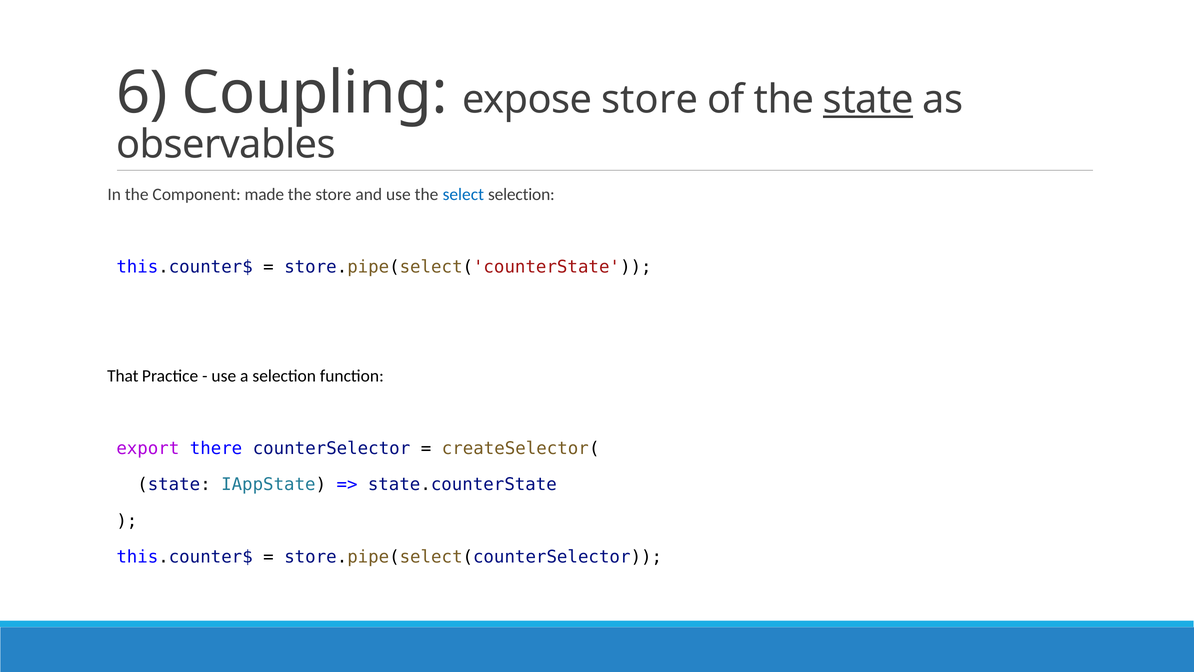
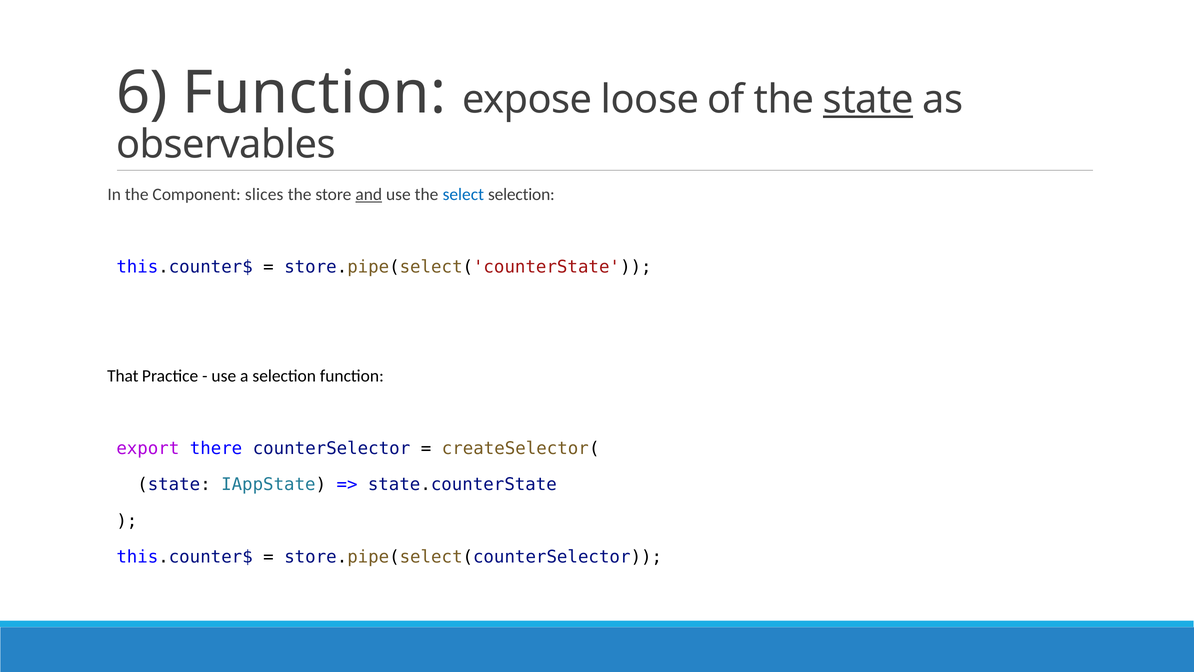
6 Coupling: Coupling -> Function (314, 93)
expose store: store -> loose (650, 100)
made: made -> slices (264, 195)
and underline: none -> present (369, 195)
